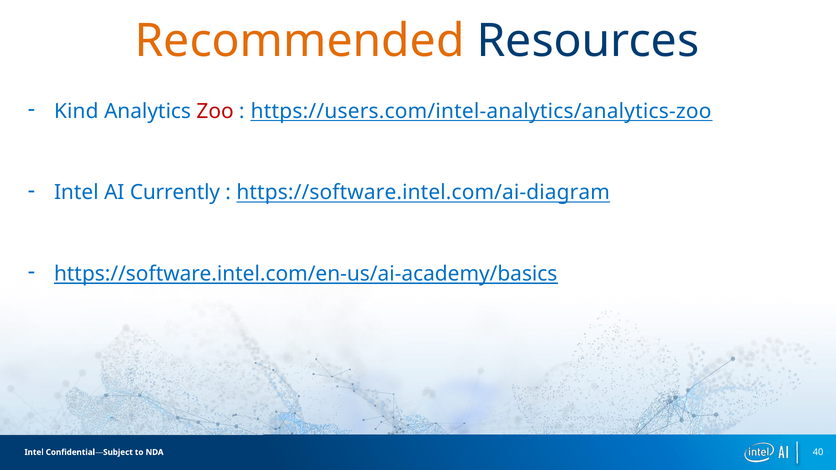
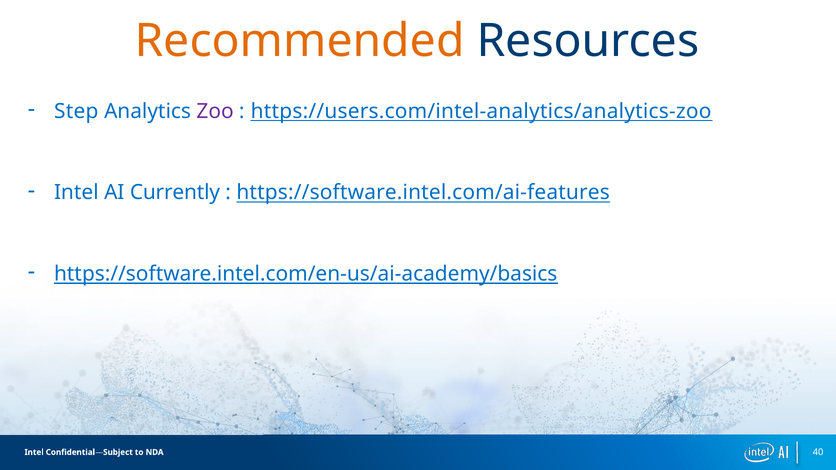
Kind: Kind -> Step (76, 111)
Zoo colour: red -> purple (215, 111)
https://software.intel.com/ai-diagram: https://software.intel.com/ai-diagram -> https://software.intel.com/ai-features (423, 193)
